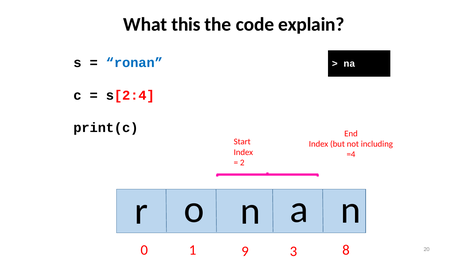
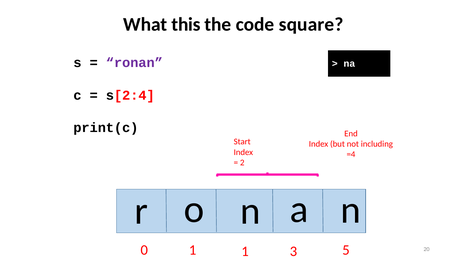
explain: explain -> square (311, 24)
ronan colour: blue -> purple (134, 63)
1 9: 9 -> 1 (245, 252)
8: 8 -> 5 (346, 250)
